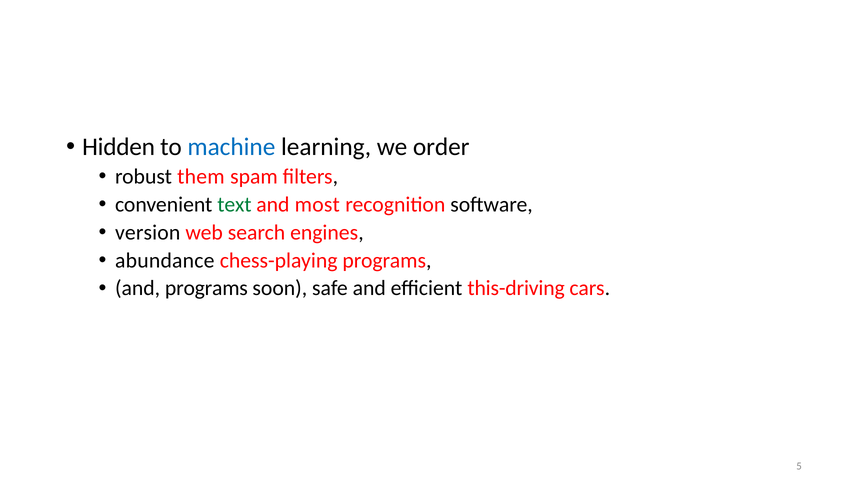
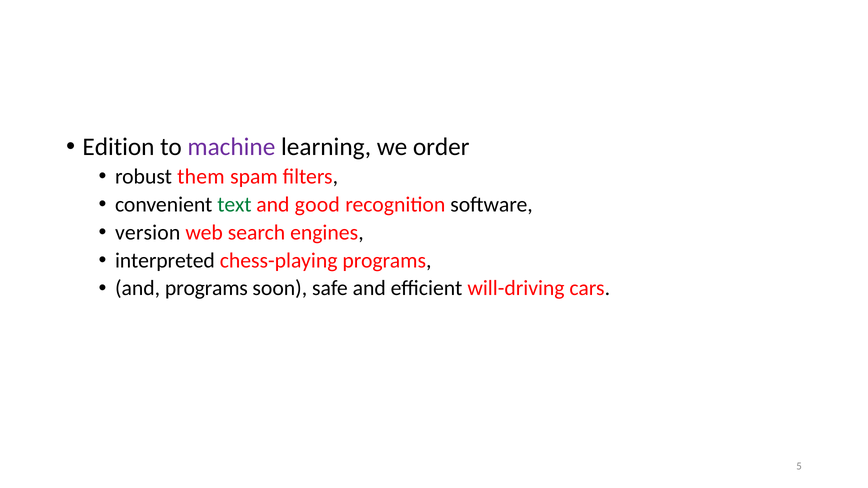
Hidden: Hidden -> Edition (118, 147)
machine colour: blue -> purple (231, 147)
most: most -> good (317, 205)
abundance: abundance -> interpreted (165, 260)
this-driving: this-driving -> will-driving (516, 288)
